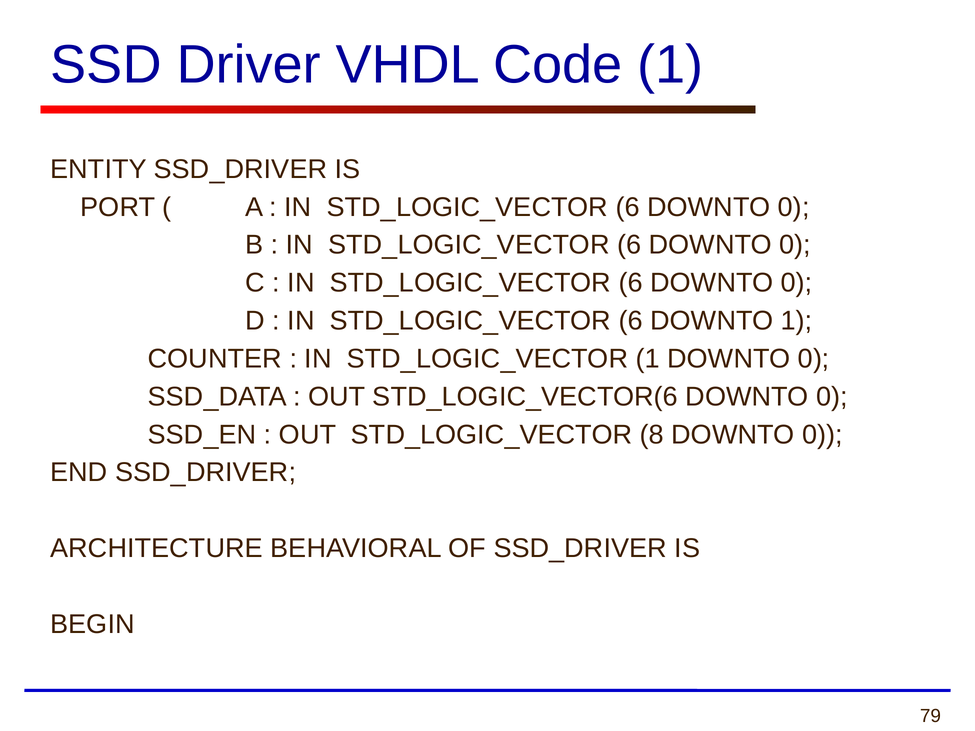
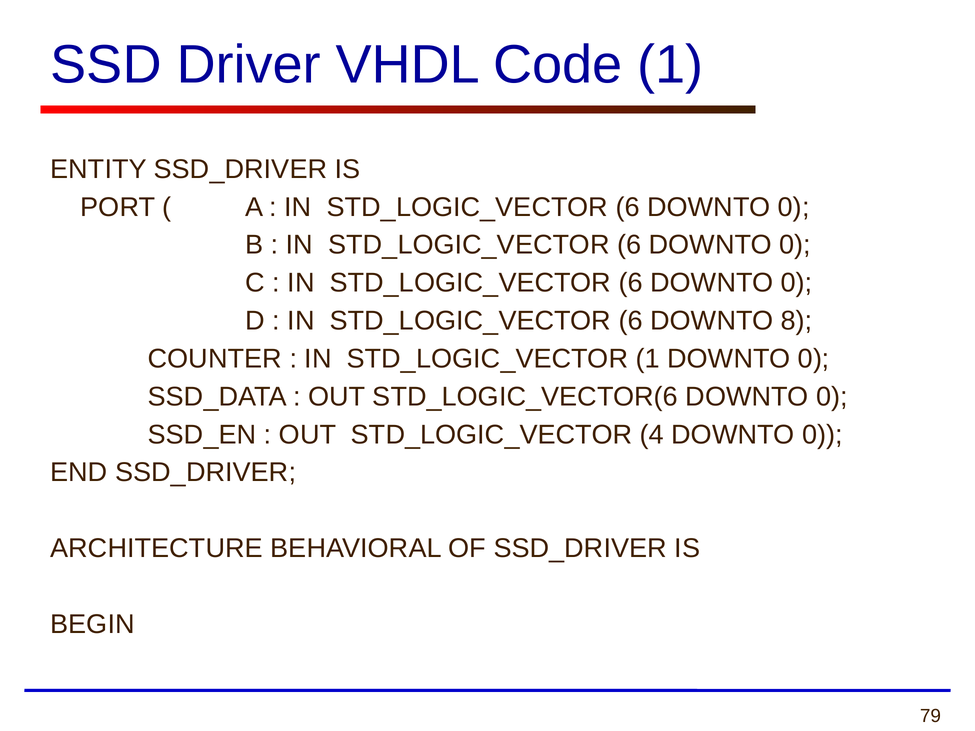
DOWNTO 1: 1 -> 8 (797, 321)
8: 8 -> 4 (652, 435)
